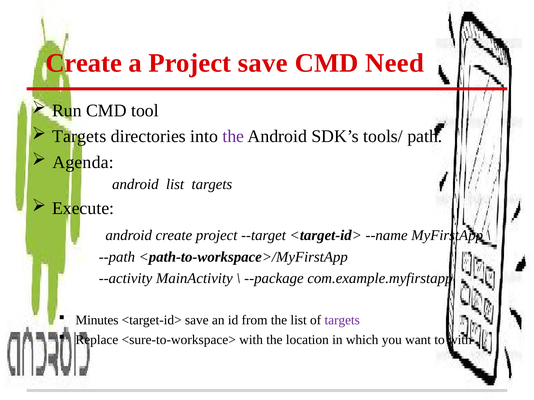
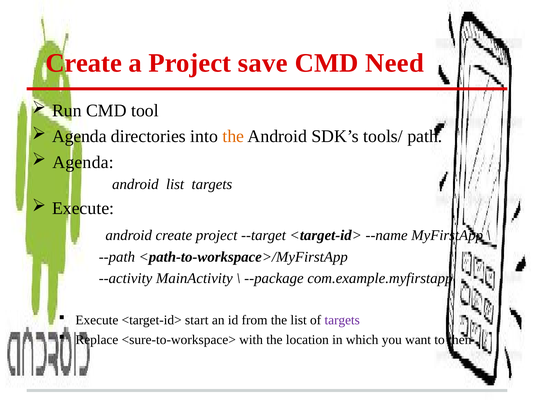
Targets: Targets -> Agenda (79, 137)
the colour: purple -> orange (233, 137)
Minutes: Minutes -> Execute (97, 320)
<target-id> save: save -> start (197, 320)
to with: with -> then (460, 340)
